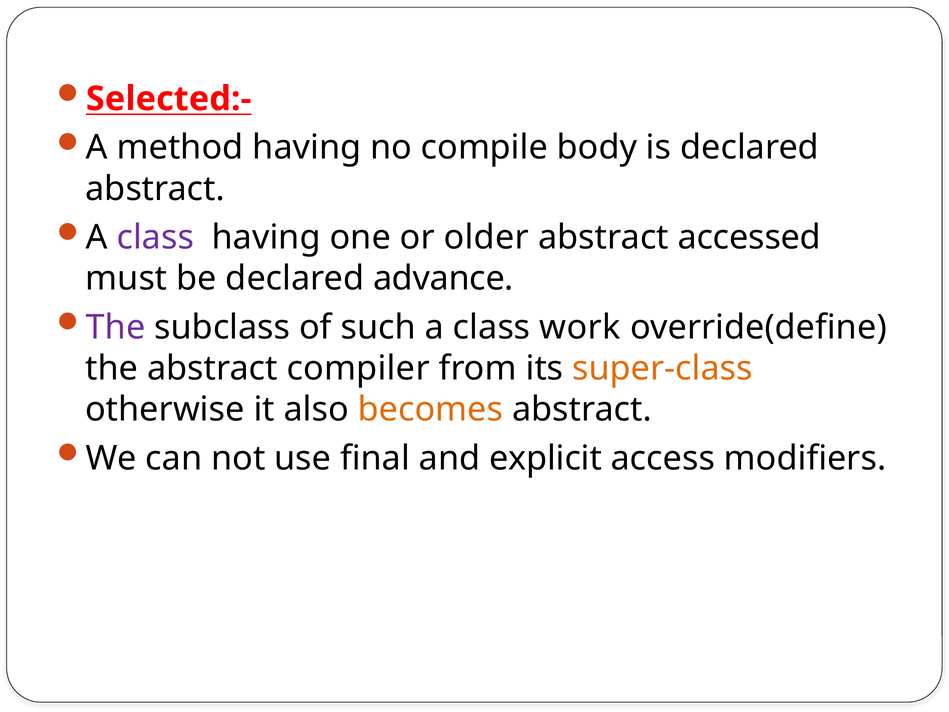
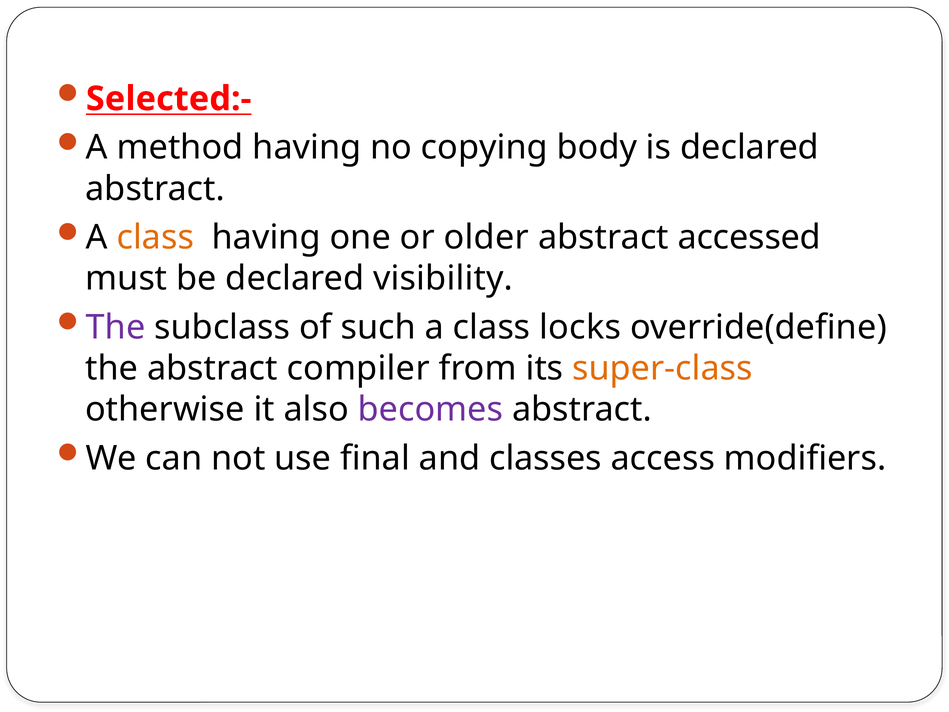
compile: compile -> copying (484, 148)
class colour: purple -> orange (155, 237)
advance: advance -> visibility (443, 279)
work: work -> locks (580, 327)
becomes colour: orange -> purple (431, 409)
explicit: explicit -> classes (546, 458)
